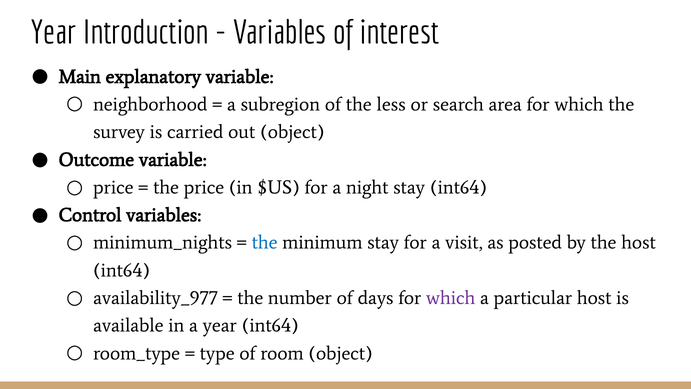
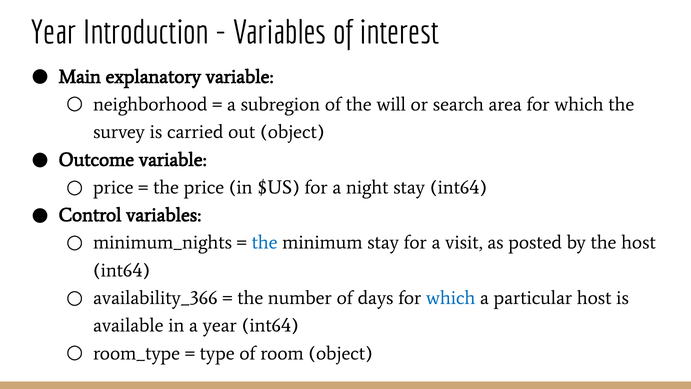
less: less -> will (391, 104)
availability_977: availability_977 -> availability_366 (155, 298)
which colour: purple -> blue (451, 298)
